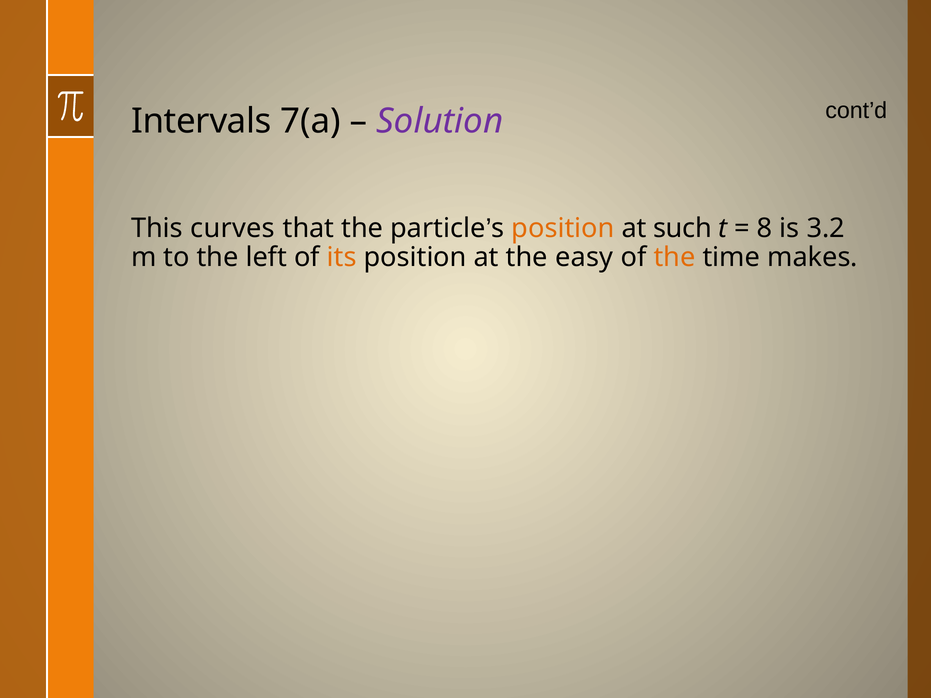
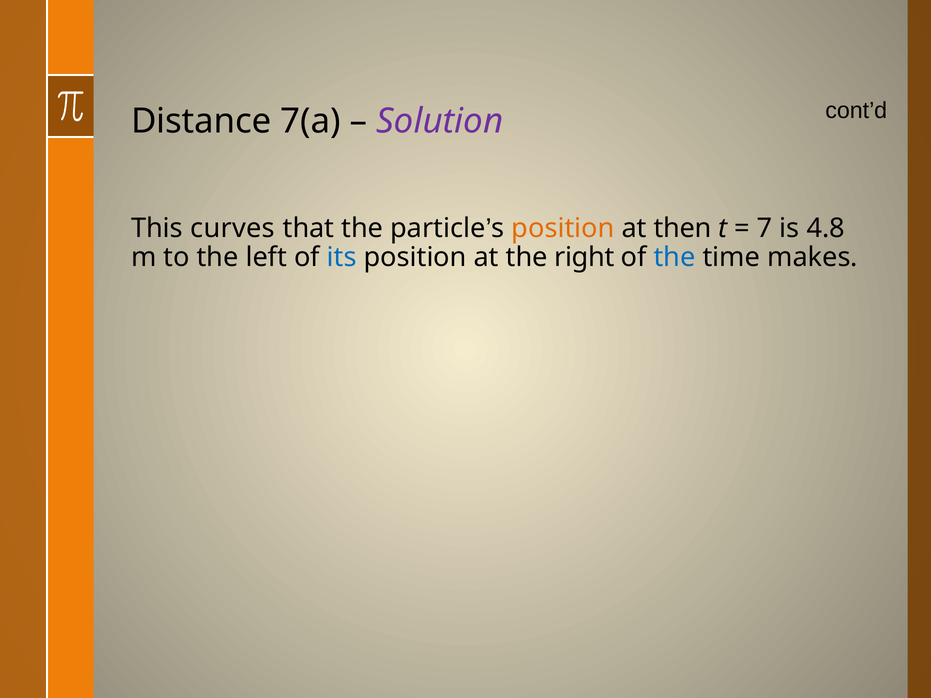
Intervals: Intervals -> Distance (201, 121)
such: such -> then (683, 228)
8: 8 -> 7 (765, 228)
3.2: 3.2 -> 4.8 (826, 228)
its colour: orange -> blue (342, 258)
easy: easy -> right (584, 258)
the colour: orange -> blue (675, 258)
